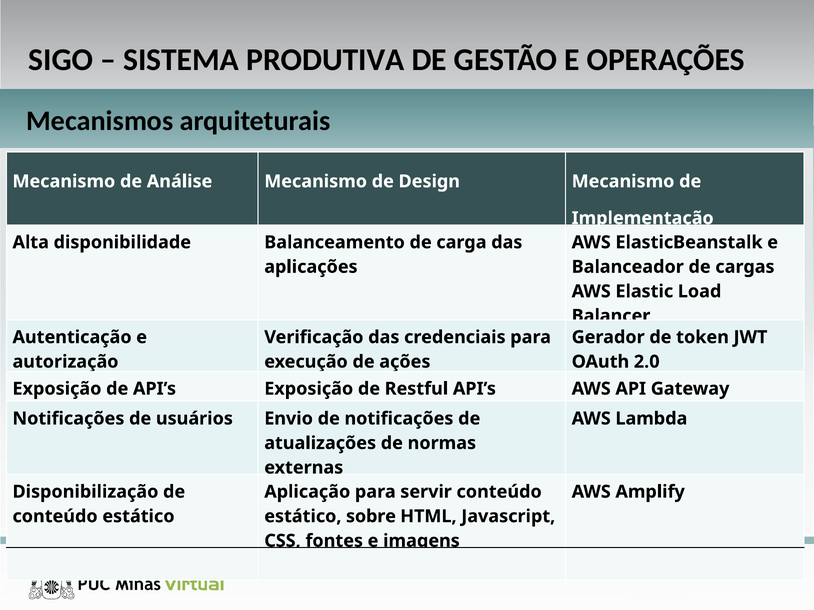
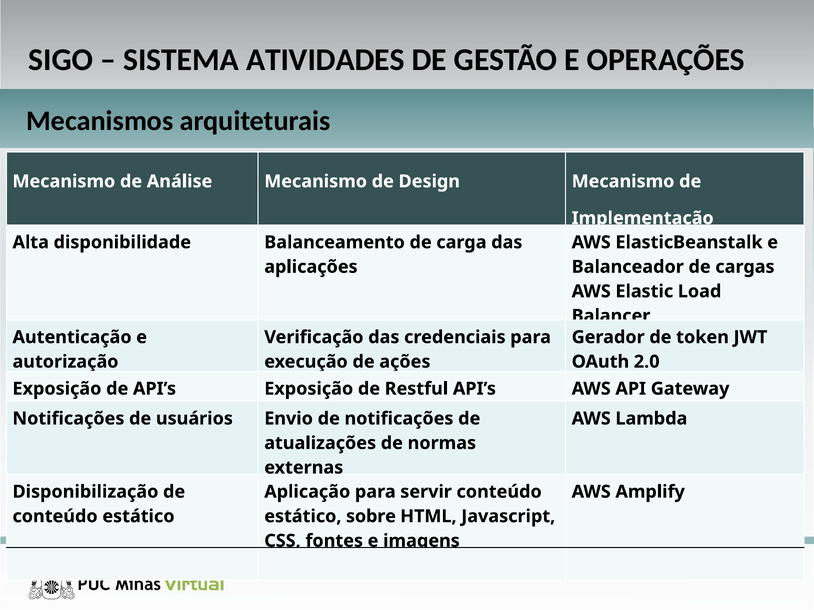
PRODUTIVA: PRODUTIVA -> ATIVIDADES (325, 60)
